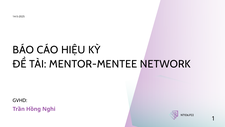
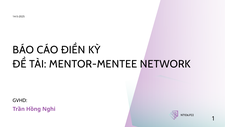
HIỆU: HIỆU -> ĐIỀN (73, 50)
